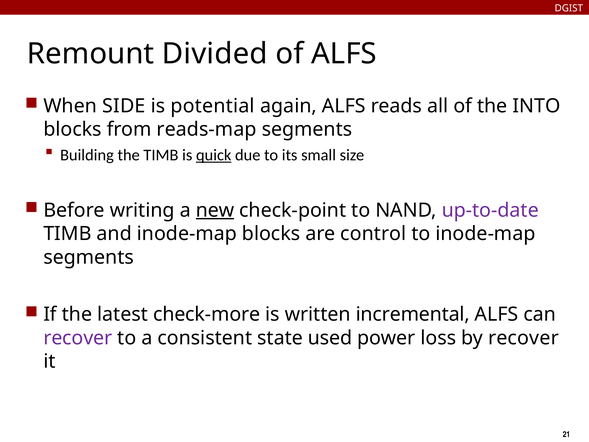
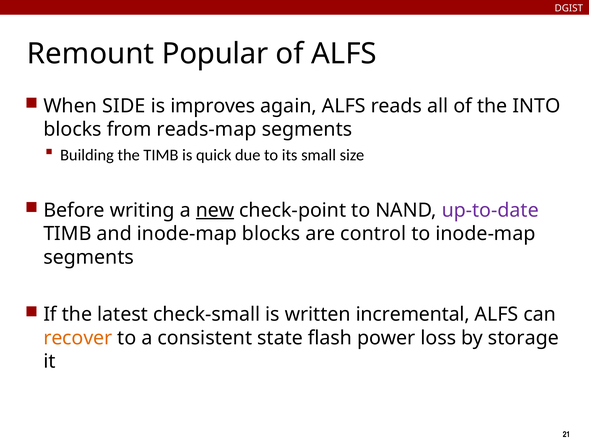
Divided: Divided -> Popular (215, 54)
potential: potential -> improves (213, 106)
quick underline: present -> none (214, 155)
check-more: check-more -> check-small (207, 314)
recover colour: purple -> orange (78, 338)
used: used -> flash (330, 338)
by recover: recover -> storage (524, 338)
